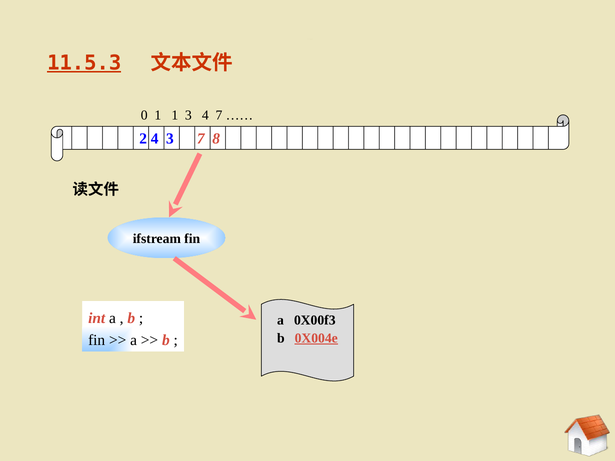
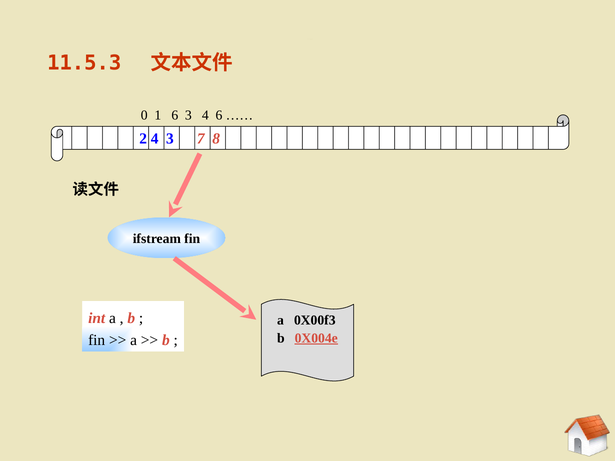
11.5.3 underline: present -> none (84, 63)
1 1: 1 -> 6 (175, 115)
4 7: 7 -> 6 (219, 115)
